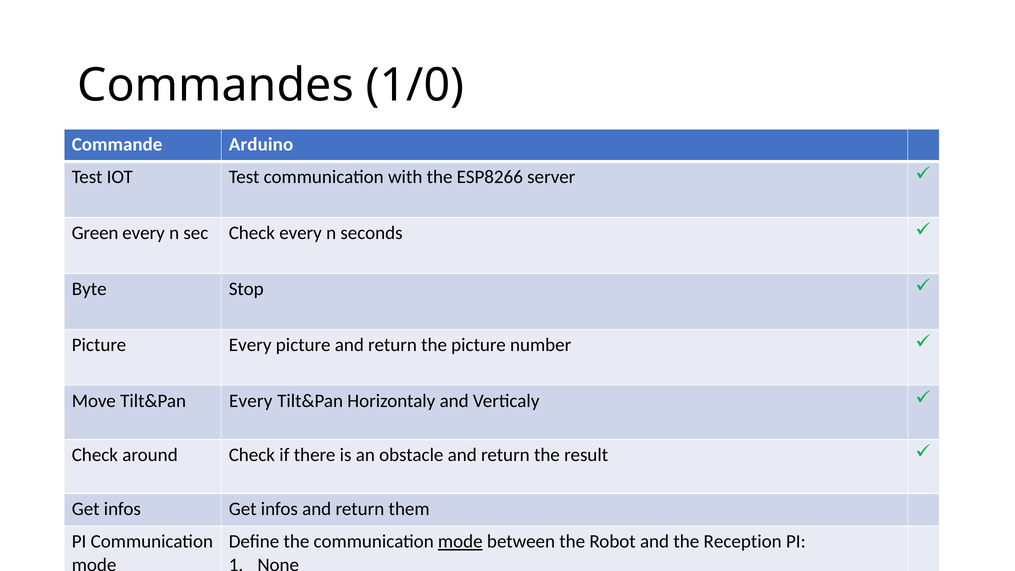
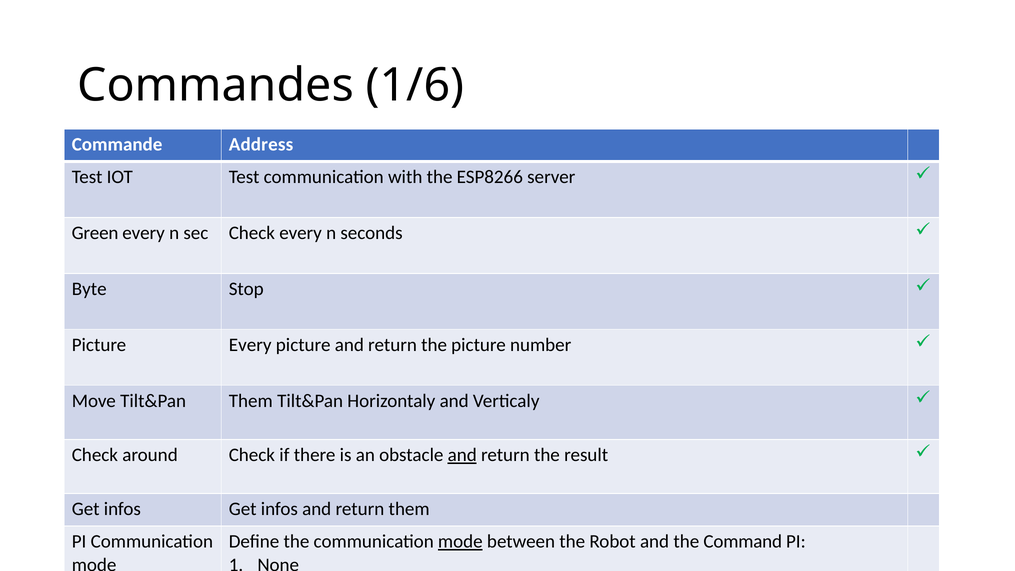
1/0: 1/0 -> 1/6 (415, 85)
Arduino: Arduino -> Address (261, 145)
Tilt&Pan Every: Every -> Them (251, 401)
and underline: none -> present (462, 455)
Reception: Reception -> Command (743, 541)
